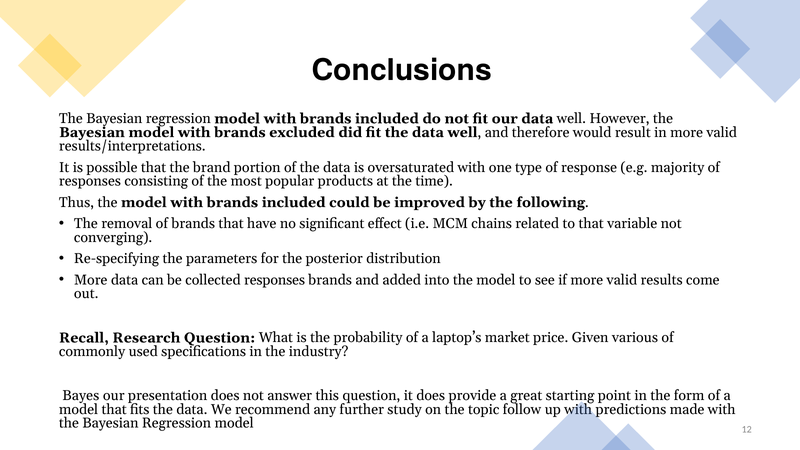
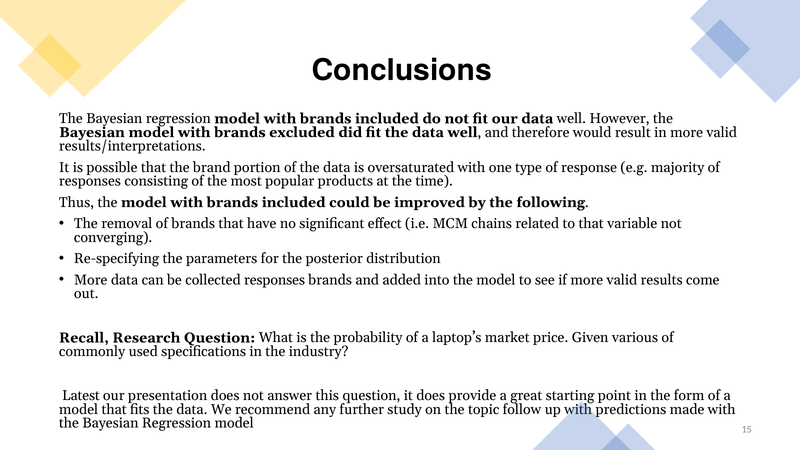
Bayes: Bayes -> Latest (81, 396)
12: 12 -> 15 (747, 430)
